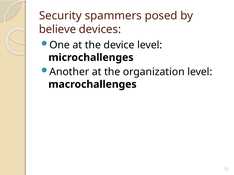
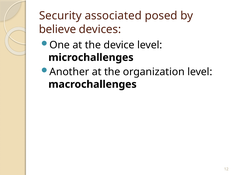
spammers: spammers -> associated (113, 16)
